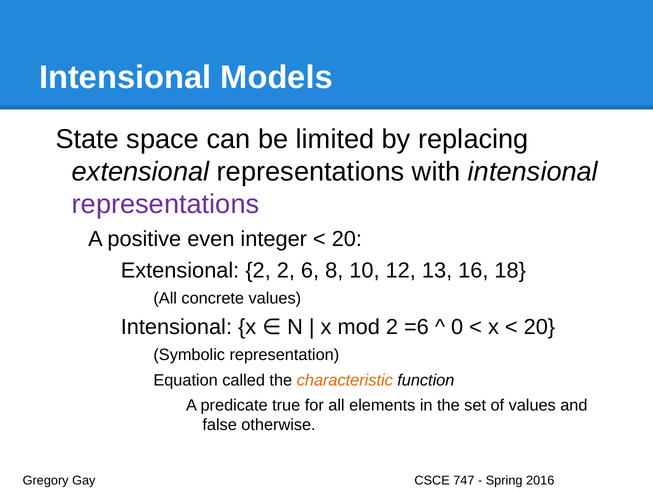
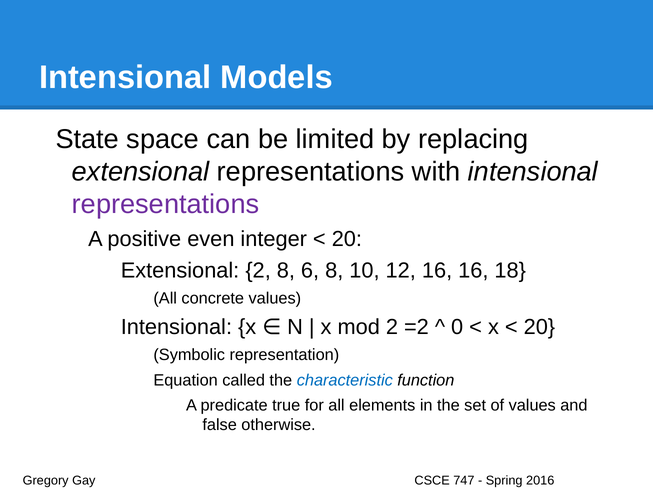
2 2: 2 -> 8 (286, 270)
12 13: 13 -> 16 (437, 270)
=6: =6 -> =2 (416, 327)
characteristic colour: orange -> blue (345, 380)
